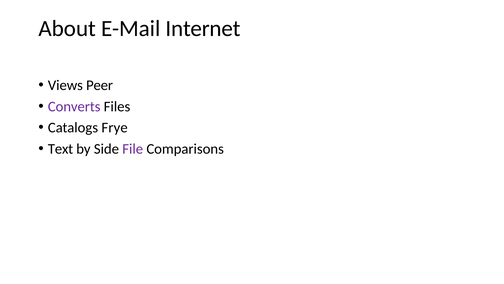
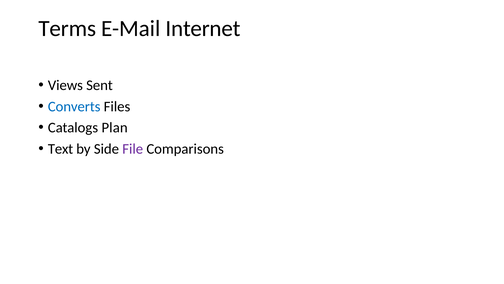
About: About -> Terms (67, 28)
Peer: Peer -> Sent (99, 85)
Converts colour: purple -> blue (74, 106)
Frye: Frye -> Plan (115, 127)
